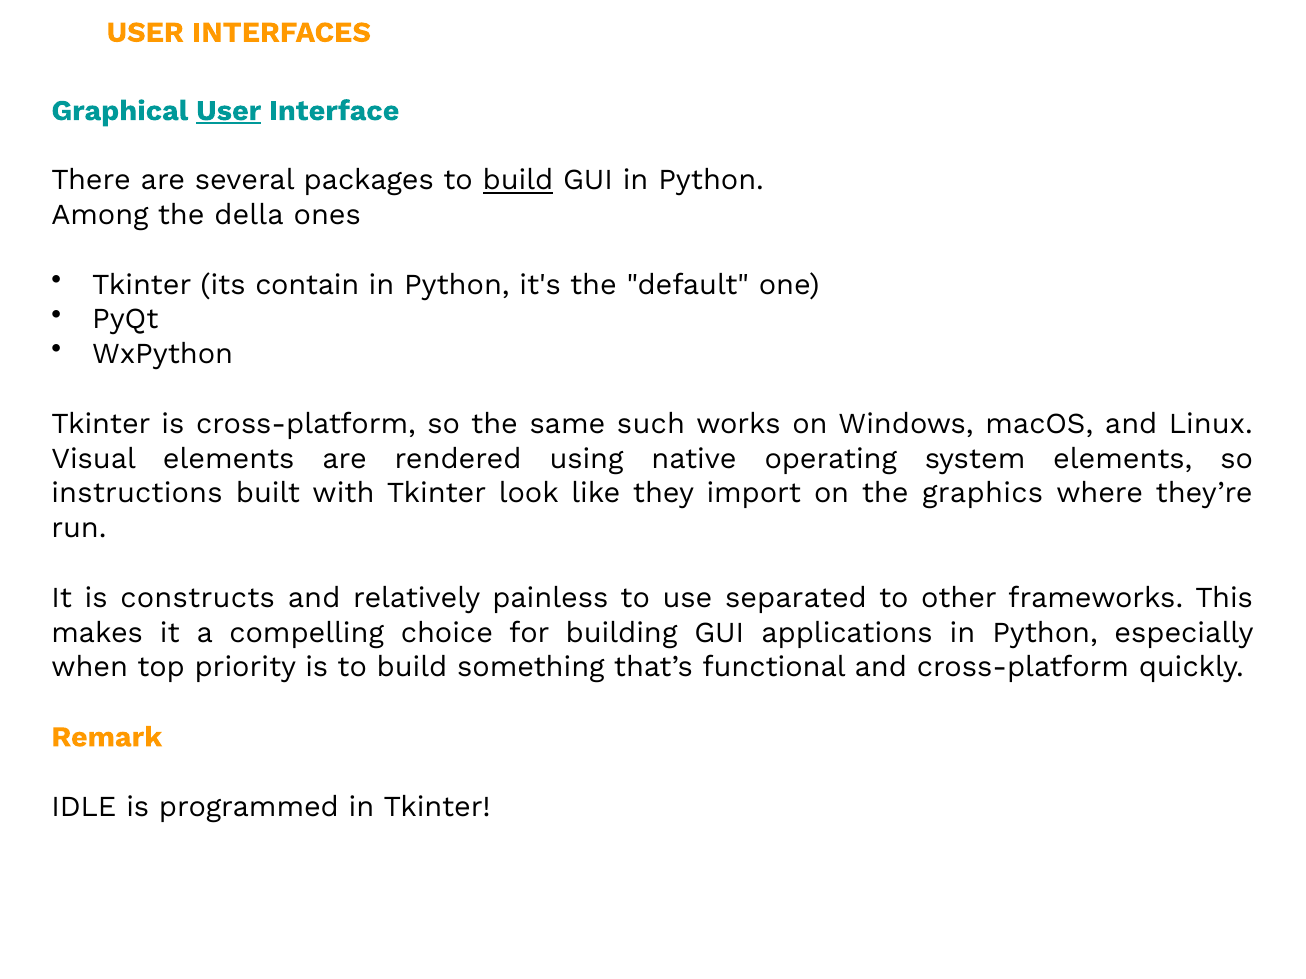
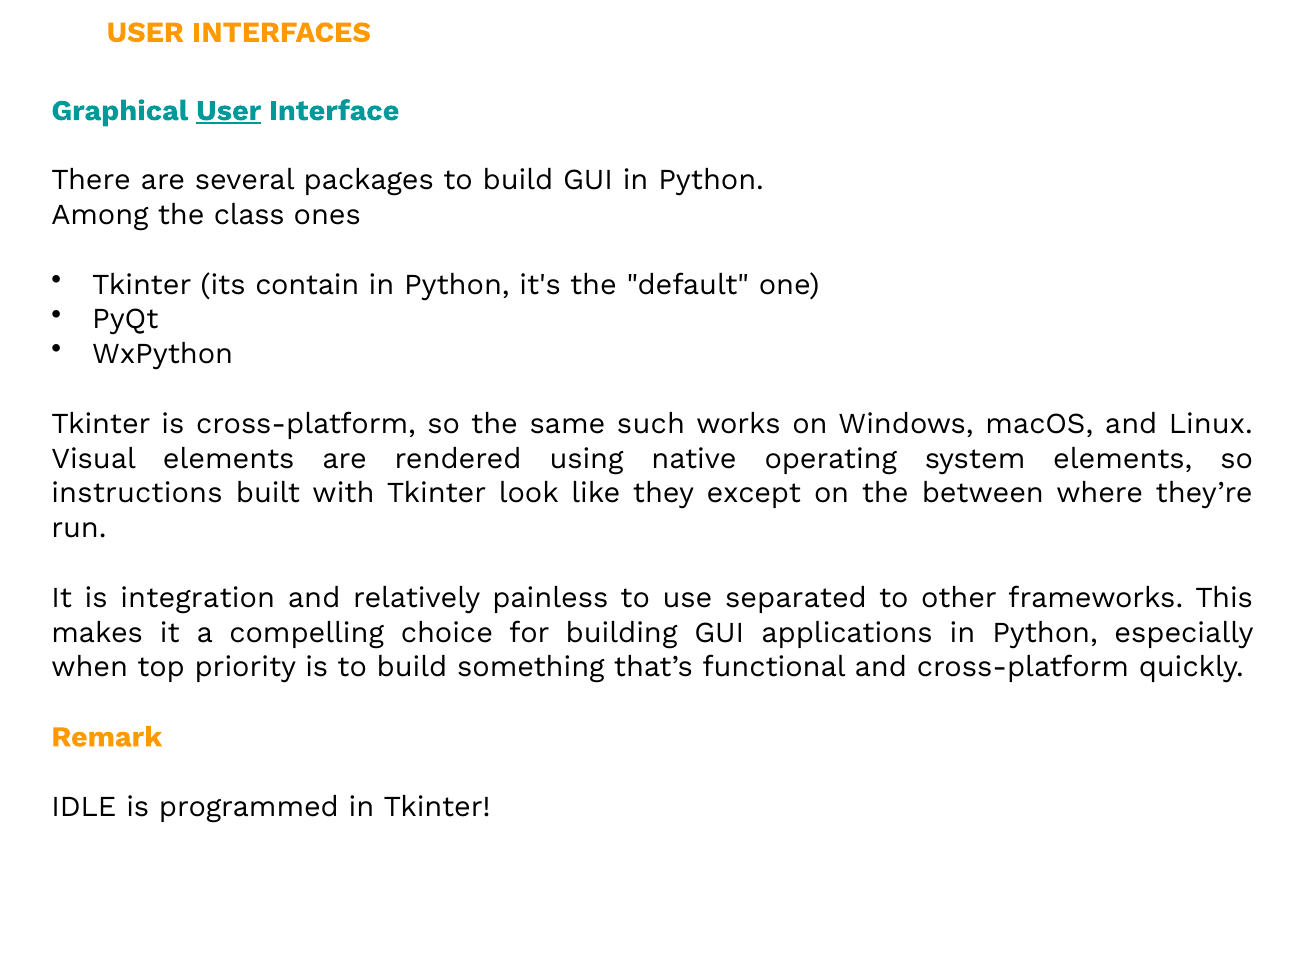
build underline: present -> none (518, 180)
della: della -> class (249, 215)
import: import -> except (754, 494)
graphics: graphics -> between (983, 494)
constructs: constructs -> integration (198, 598)
